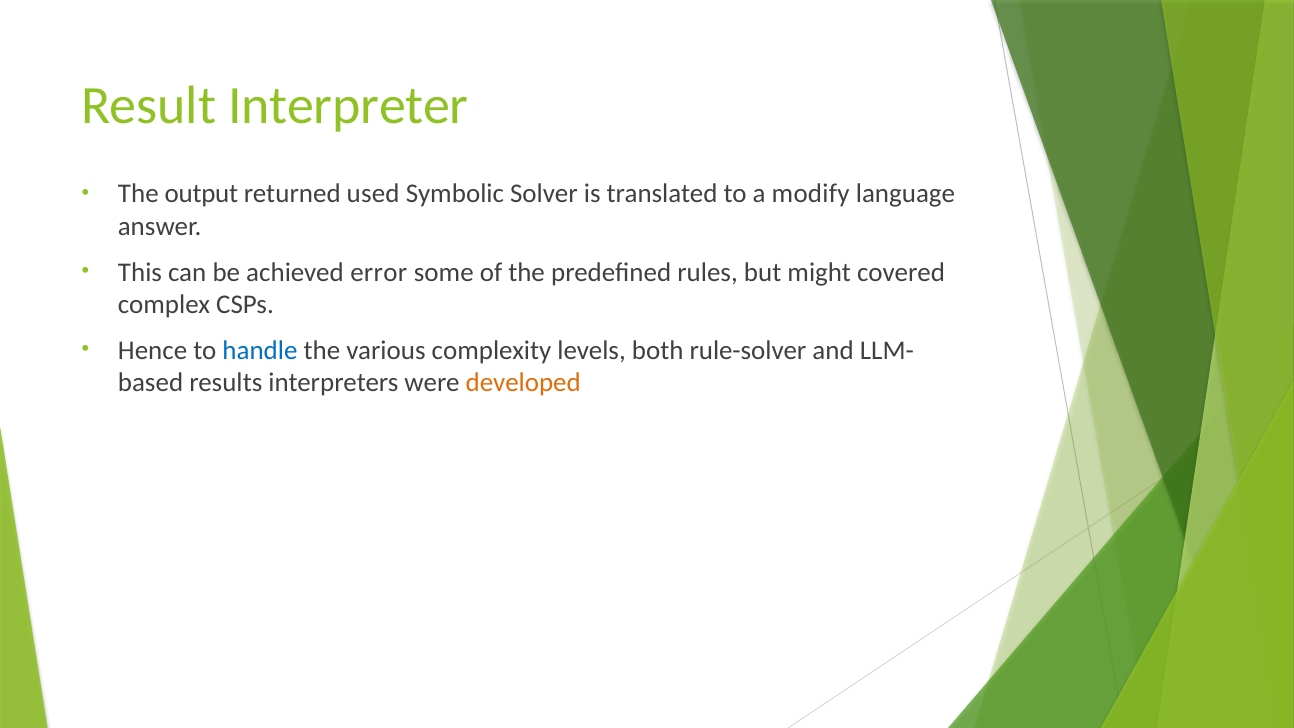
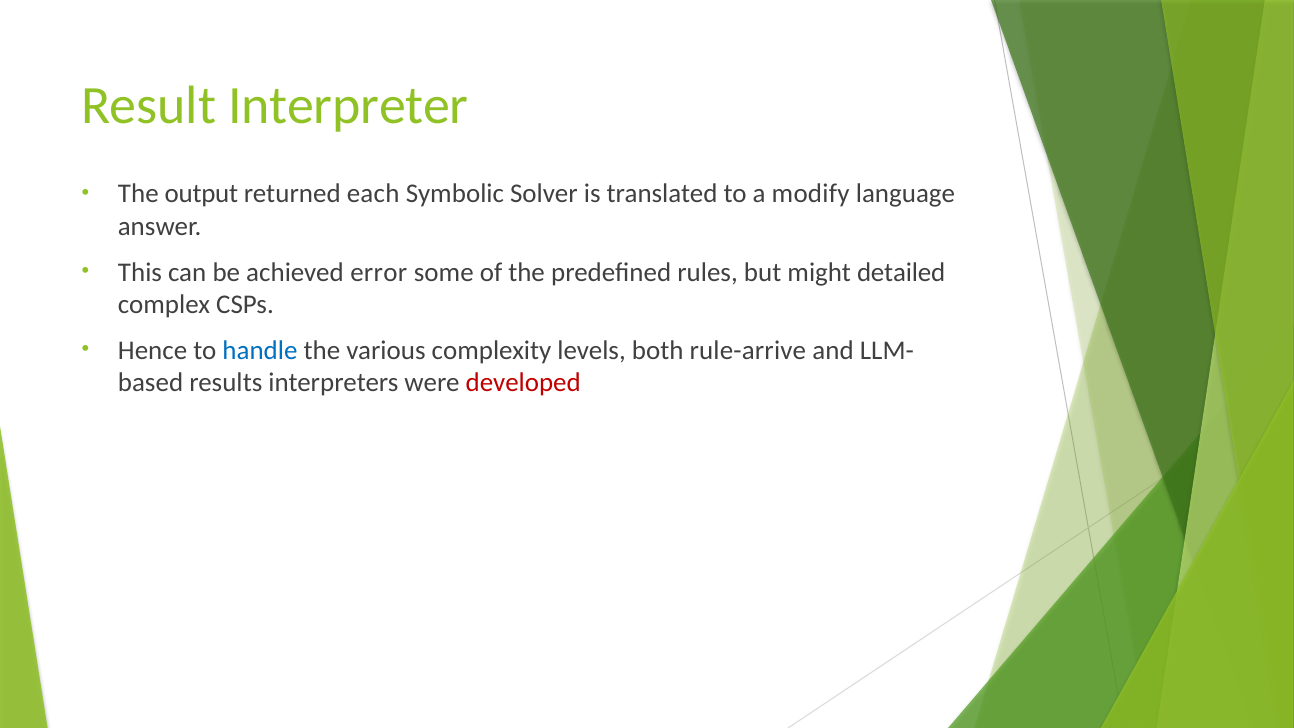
used: used -> each (373, 194)
covered: covered -> detailed (901, 272)
rule-solver: rule-solver -> rule-arrive (748, 350)
developed colour: orange -> red (523, 383)
